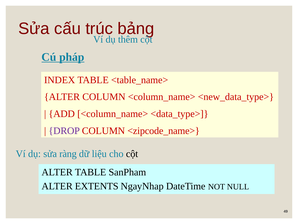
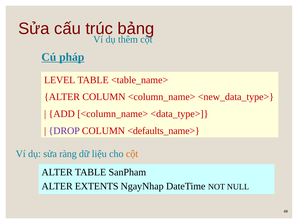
INDEX: INDEX -> LEVEL (60, 80)
<zipcode_name>: <zipcode_name> -> <defaults_name> (164, 130)
cột colour: black -> orange (132, 153)
